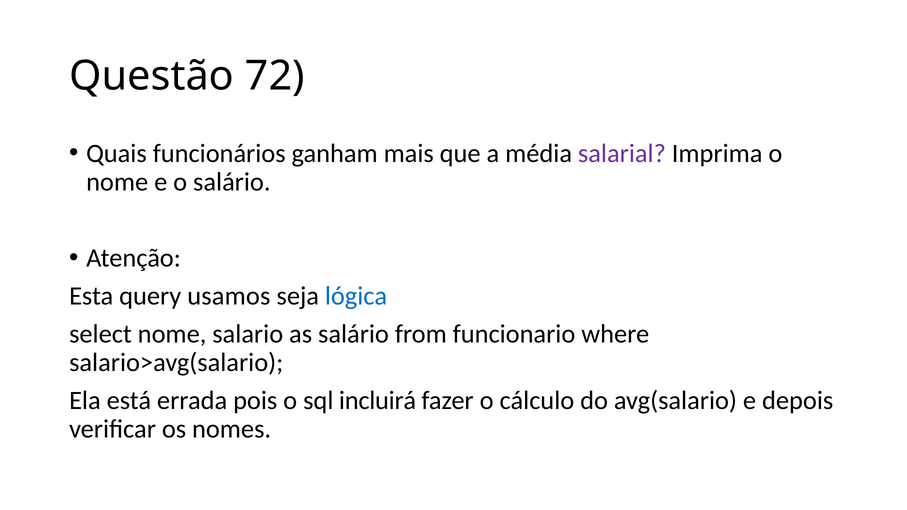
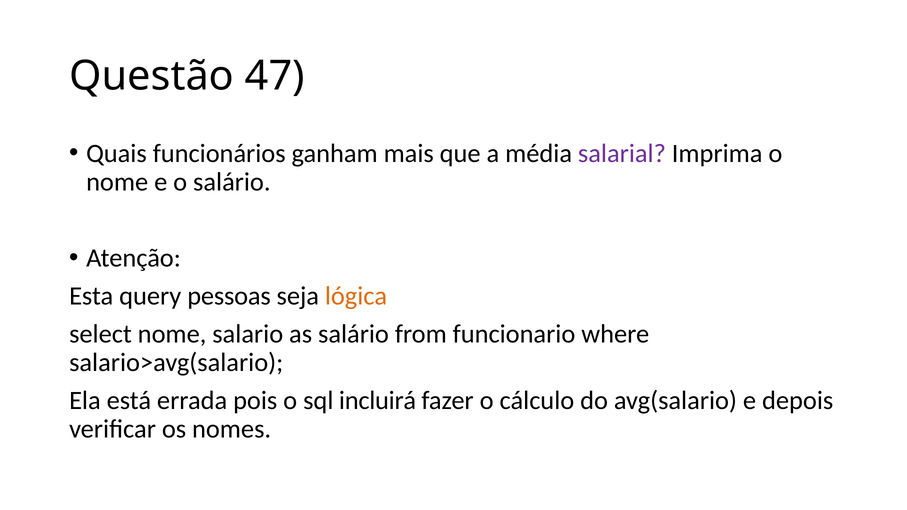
72: 72 -> 47 (275, 76)
usamos: usamos -> pessoas (229, 296)
lógica colour: blue -> orange (356, 296)
